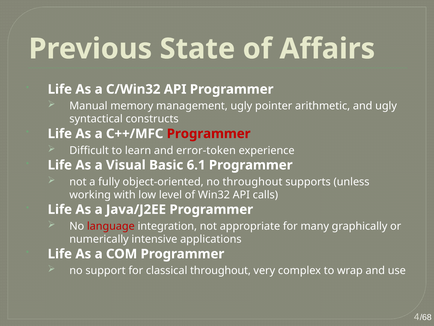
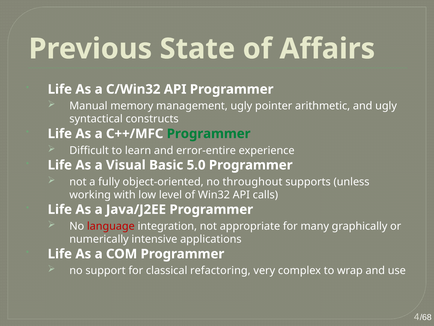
Programmer colour: red -> green (209, 134)
error-token: error-token -> error-entire (206, 150)
6.1: 6.1 -> 5.0 (196, 165)
classical throughout: throughout -> refactoring (220, 270)
